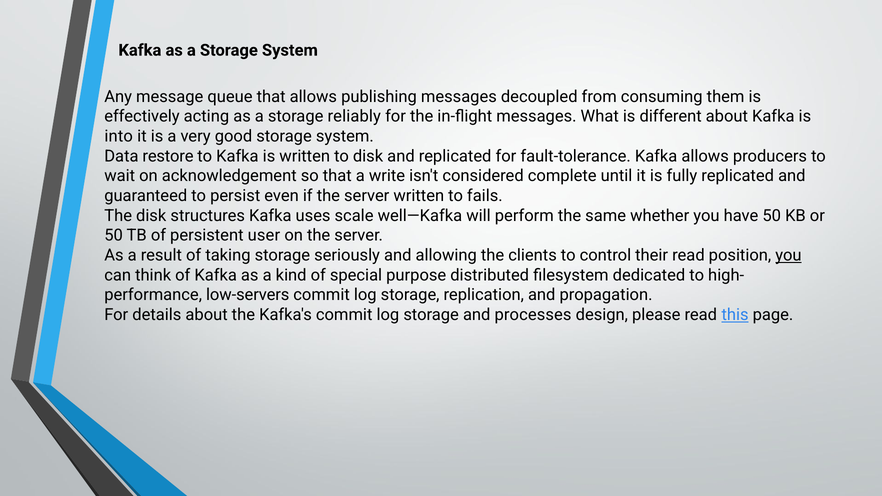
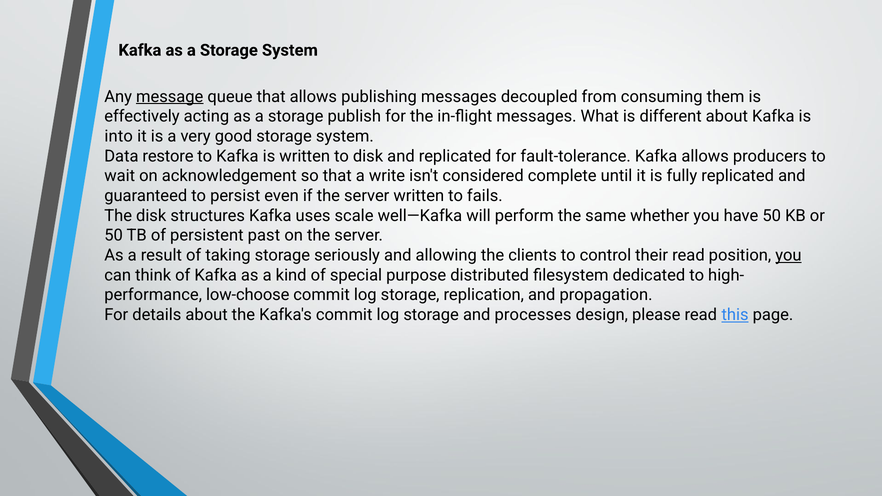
message underline: none -> present (170, 97)
reliably: reliably -> publish (354, 116)
user: user -> past (264, 236)
low-servers: low-servers -> low-choose (248, 295)
